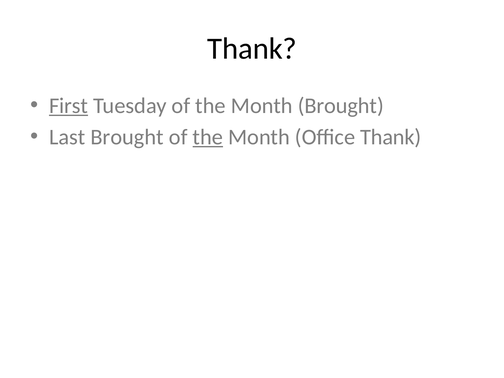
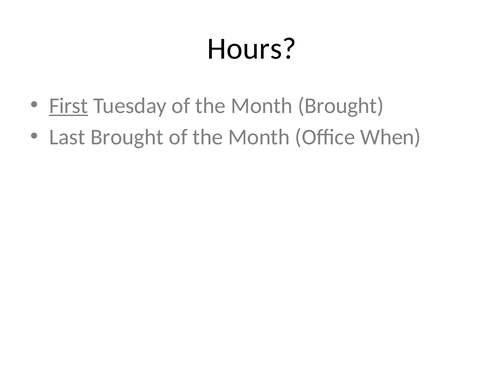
Thank: Thank -> Hours (252, 49)
the underline: present -> none (208, 137)
Office Thank: Thank -> When (391, 137)
